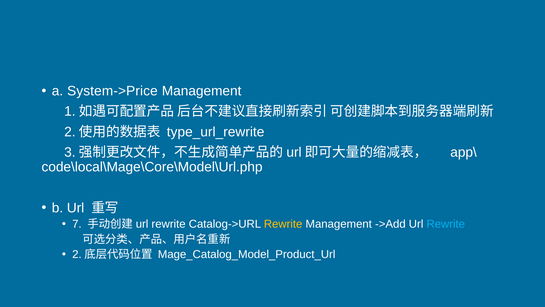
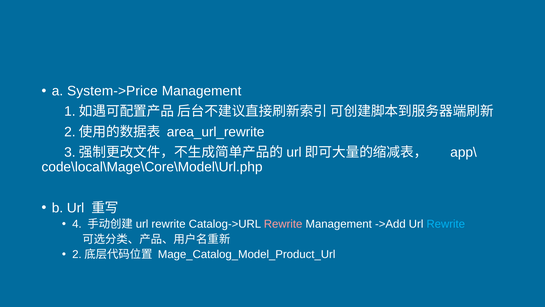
type_url_rewrite: type_url_rewrite -> area_url_rewrite (216, 132)
7: 7 -> 4 (77, 224)
Rewrite colour: yellow -> pink (283, 224)
